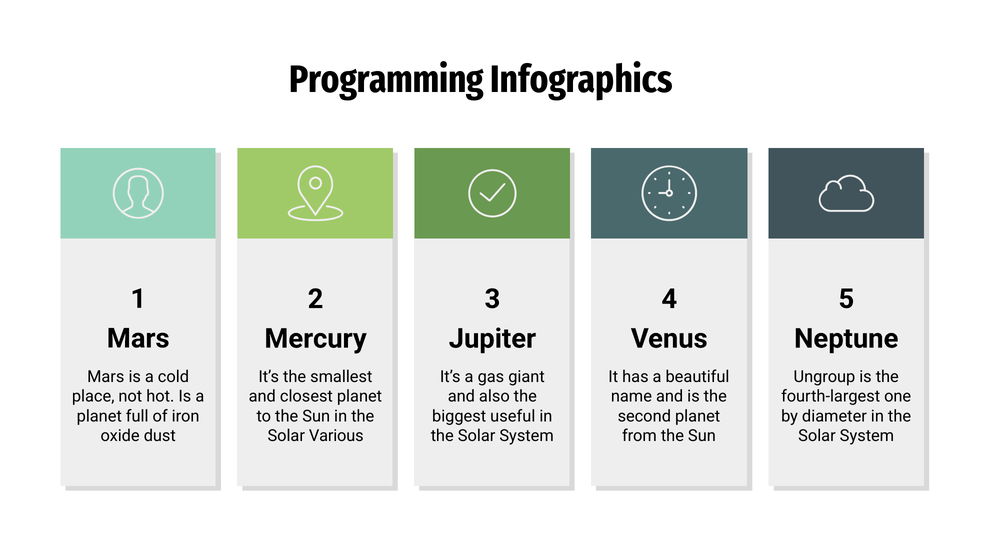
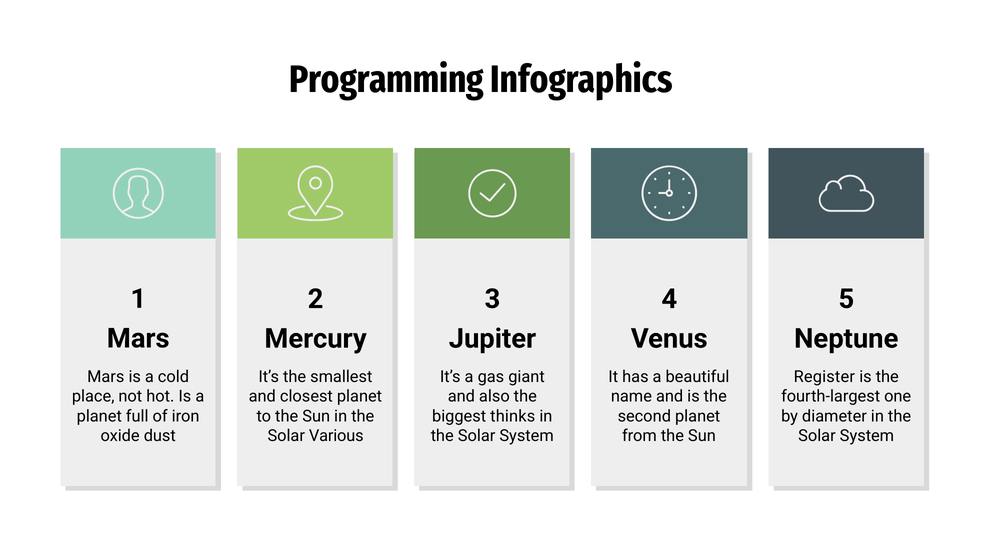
Ungroup: Ungroup -> Register (824, 377)
useful: useful -> thinks (513, 416)
